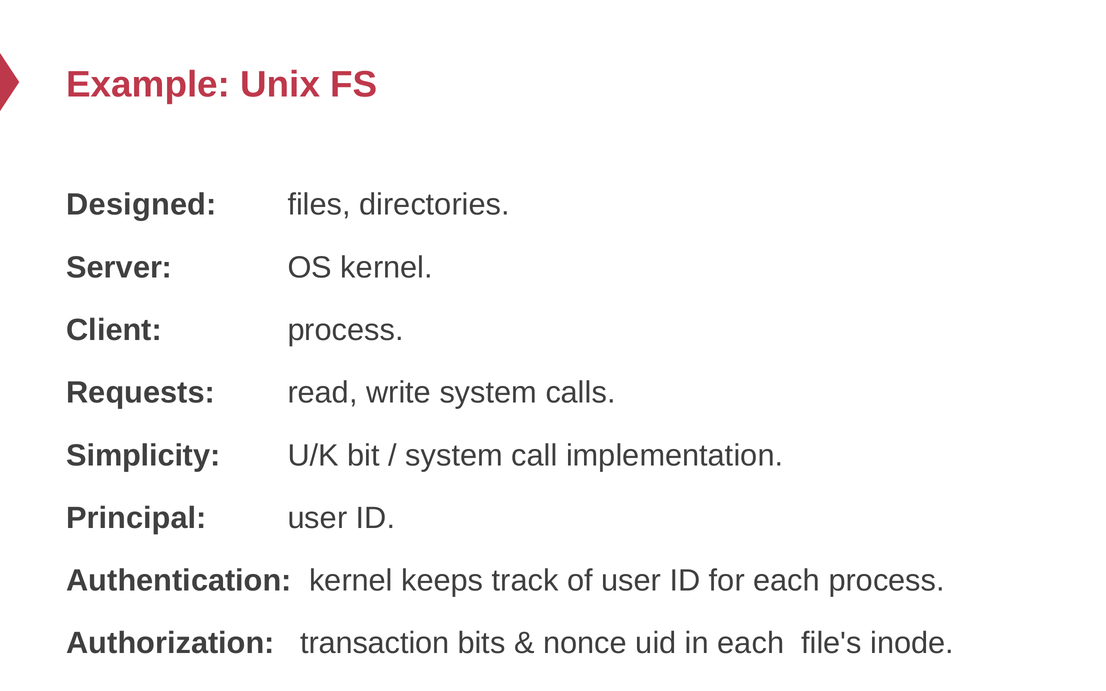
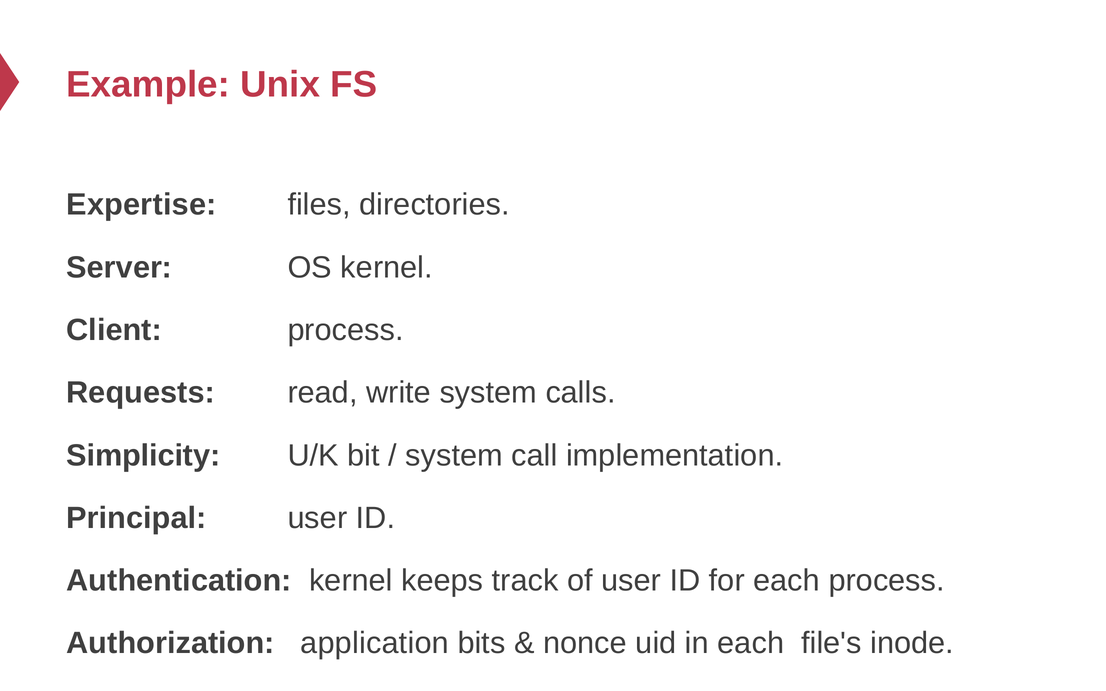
Designed: Designed -> Expertise (141, 205)
transaction: transaction -> application (375, 644)
